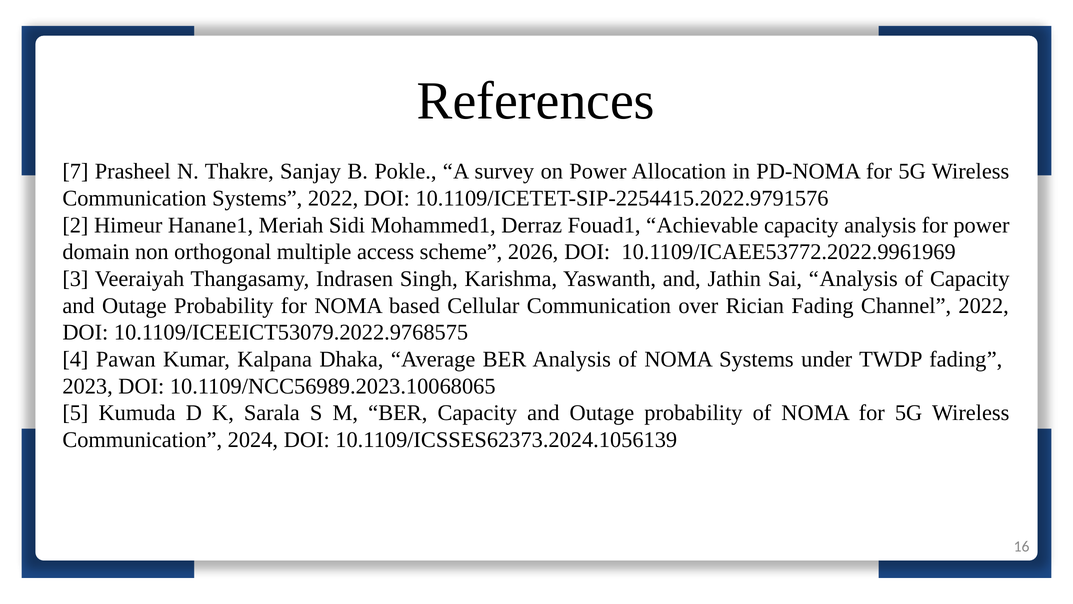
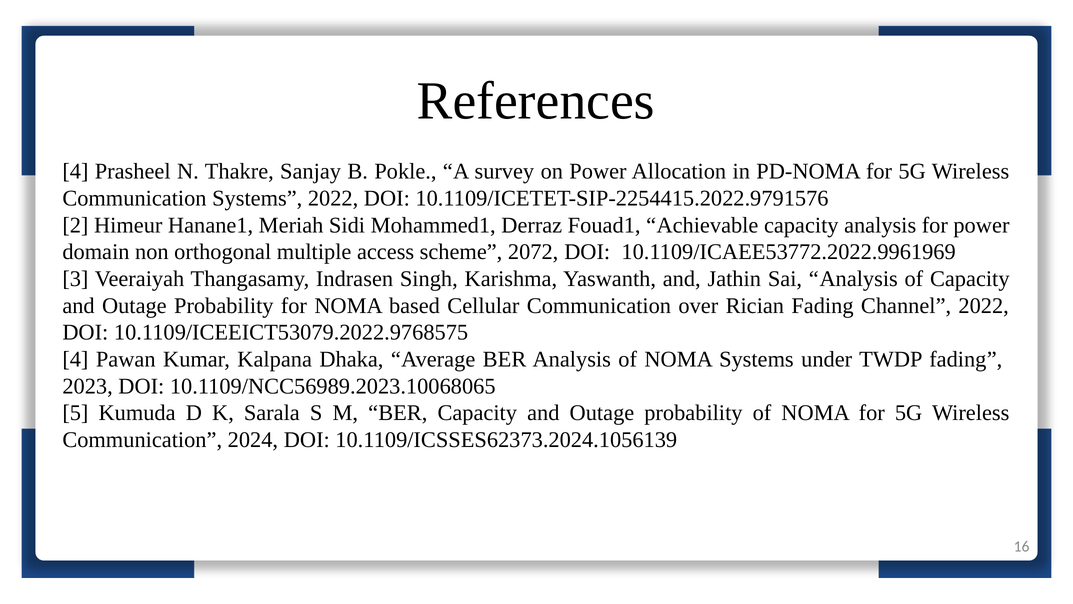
7: 7 -> 4 (75, 171)
2026: 2026 -> 2072 (533, 252)
